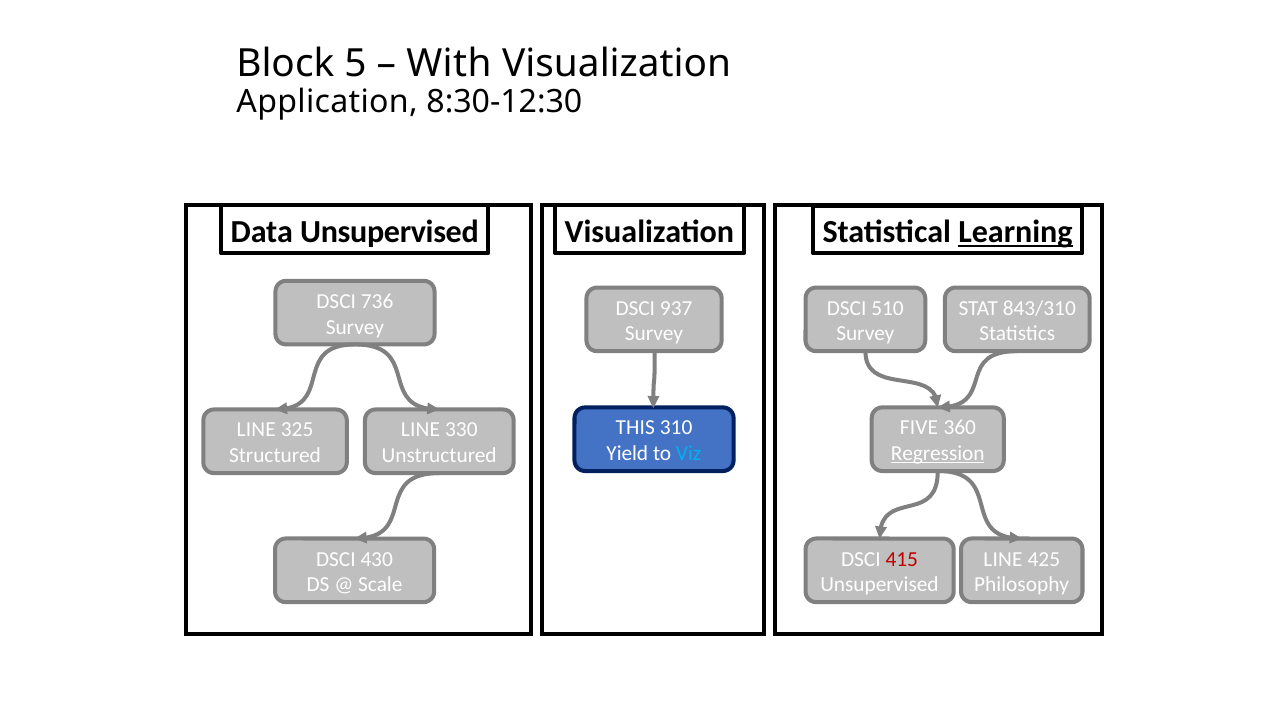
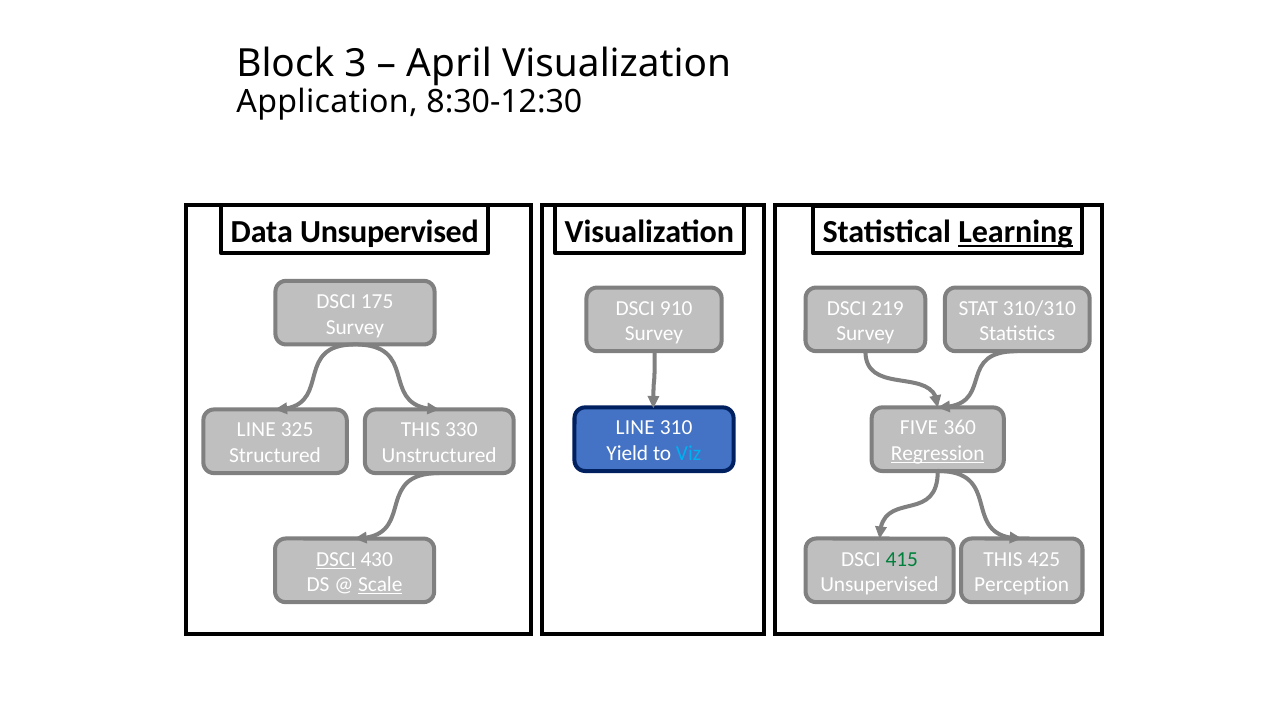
5: 5 -> 3 (356, 64)
With: With -> April (449, 64)
736: 736 -> 175 (377, 301)
937: 937 -> 910 (676, 308)
510: 510 -> 219 (888, 308)
843/310: 843/310 -> 310/310 (1039, 308)
THIS: THIS -> LINE (635, 428)
LINE: LINE -> THIS (421, 430)
DSCI underline: none -> present (336, 559)
415 colour: red -> green (902, 559)
LINE: LINE -> THIS (1003, 559)
Scale underline: none -> present (380, 585)
Philosophy: Philosophy -> Perception (1022, 585)
